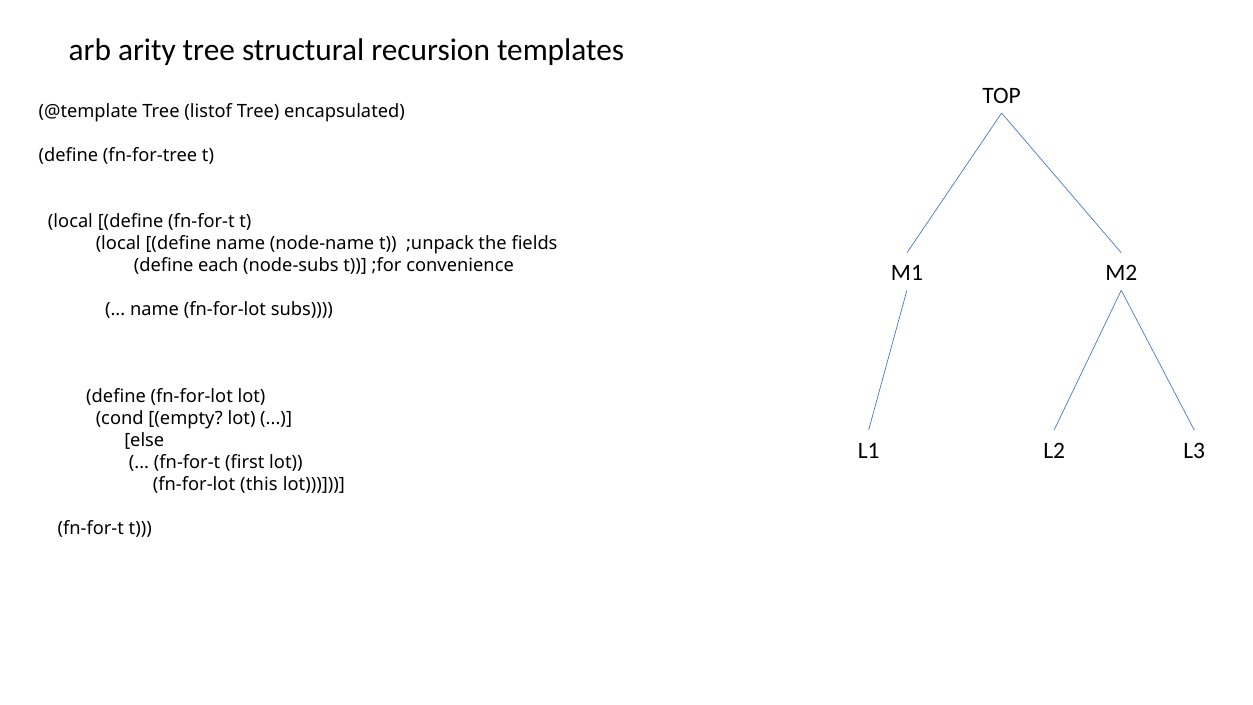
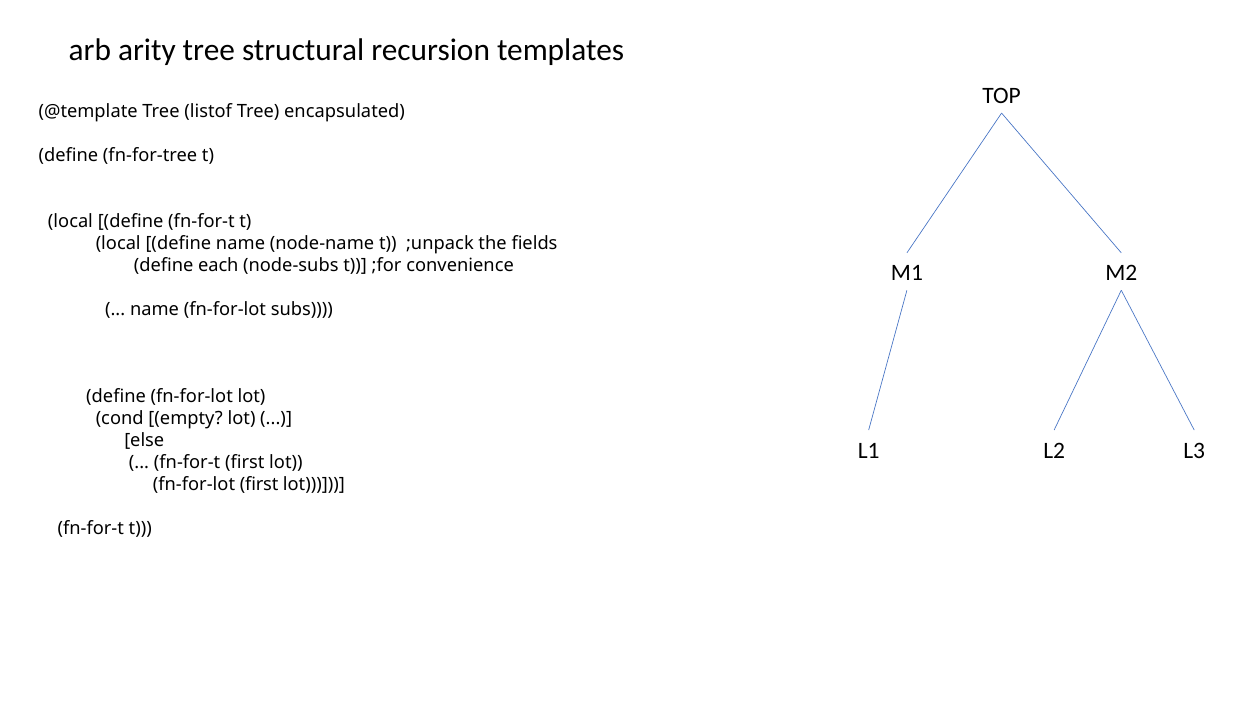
fn-for-lot this: this -> first (259, 485)
